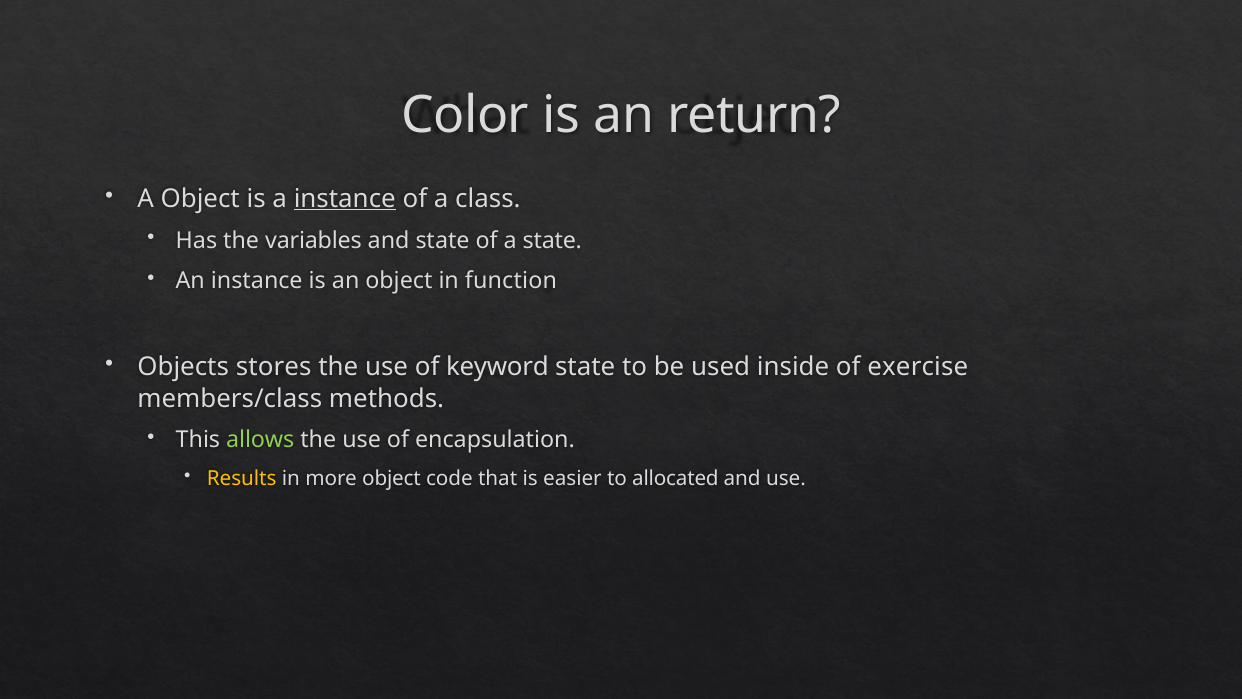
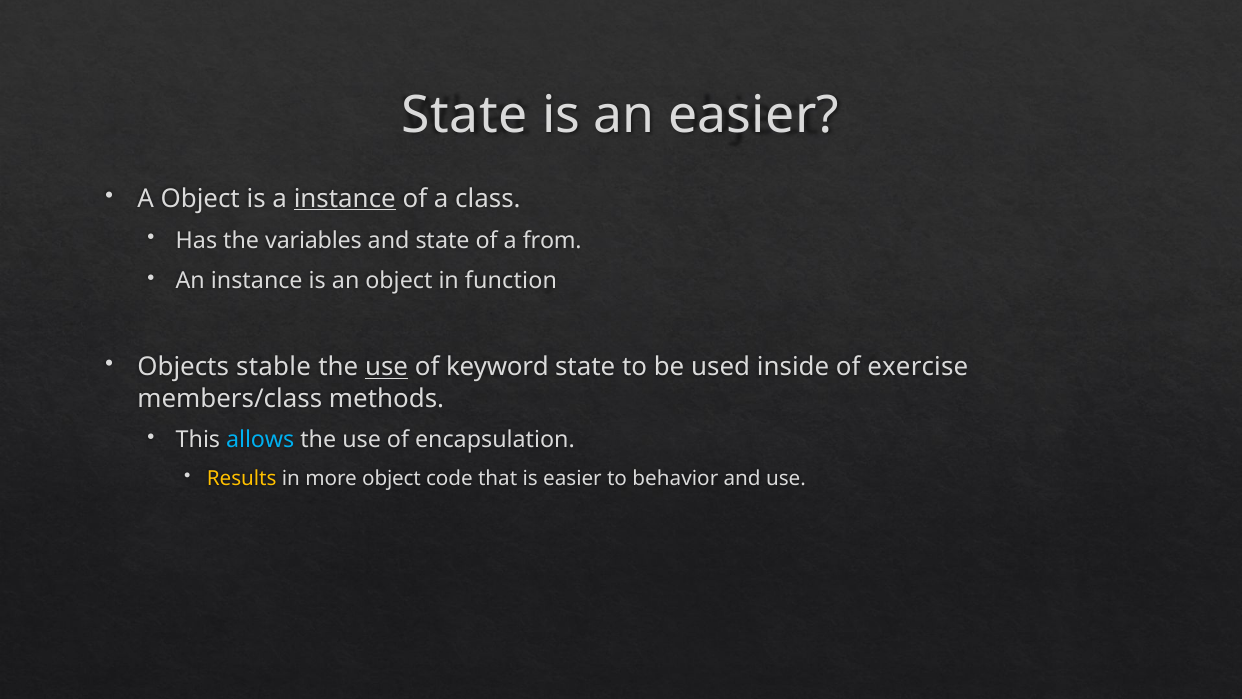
Color: Color -> State (465, 115)
an return: return -> easier (754, 115)
a state: state -> from (552, 240)
stores: stores -> stable (274, 367)
use underline: none -> present (387, 367)
allows colour: light green -> light blue (260, 440)
allocated: allocated -> behavior (675, 478)
